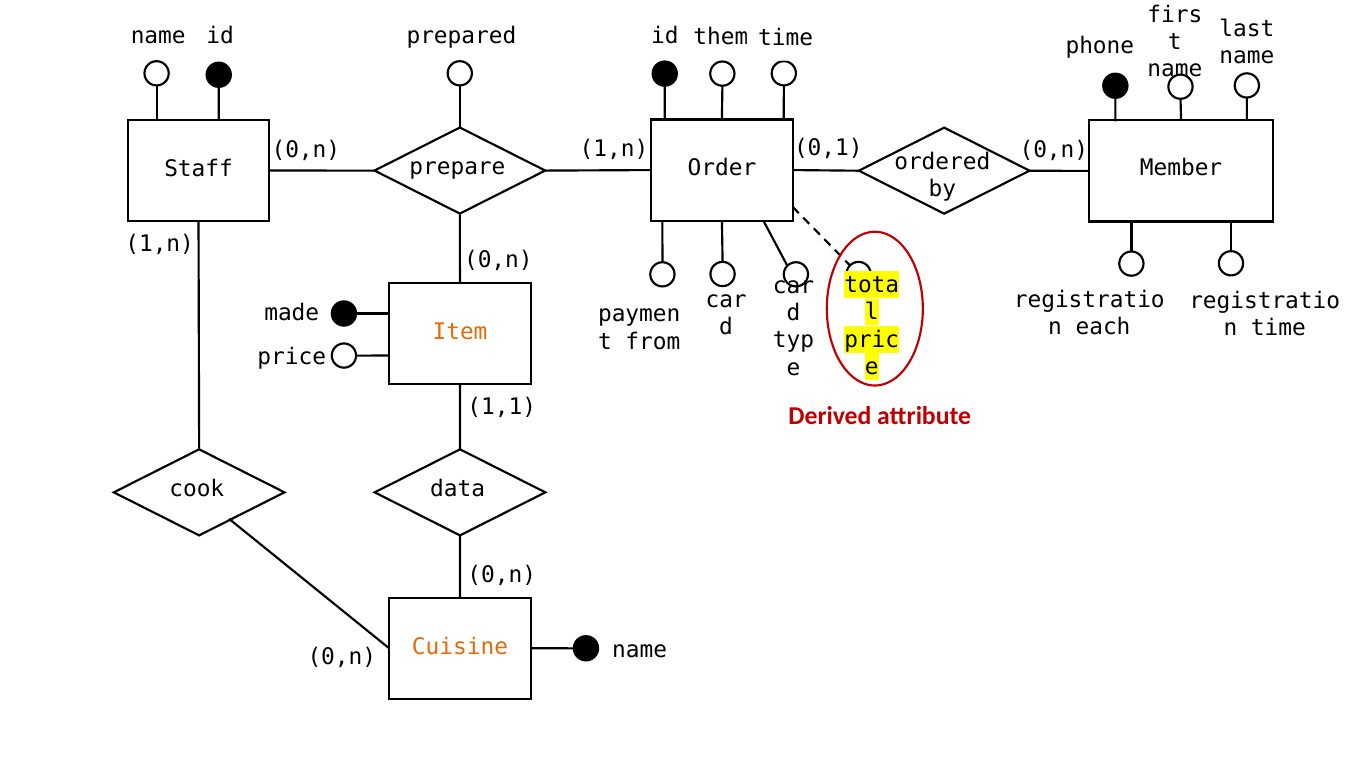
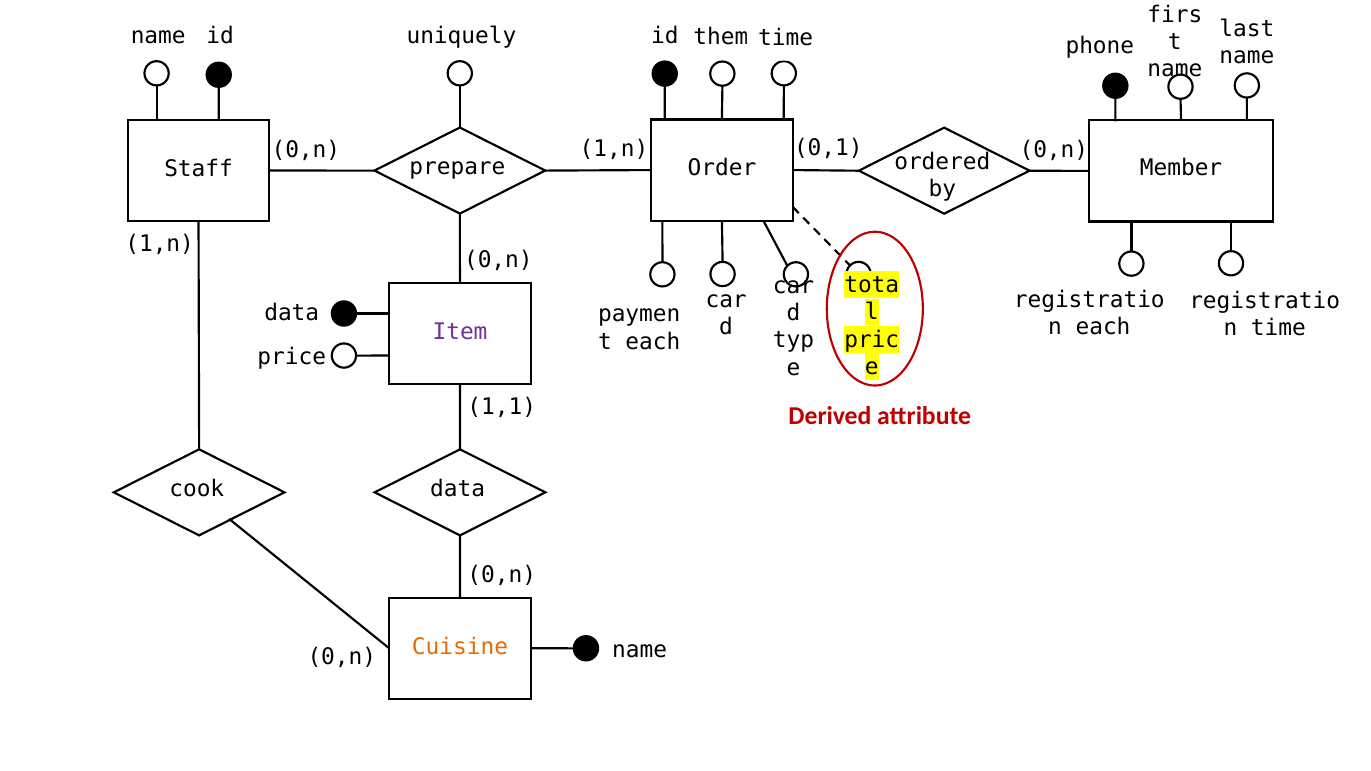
prepared: prepared -> uniquely (461, 36)
made: made -> data (292, 313)
Item colour: orange -> purple (460, 332)
from: from -> each (653, 342)
